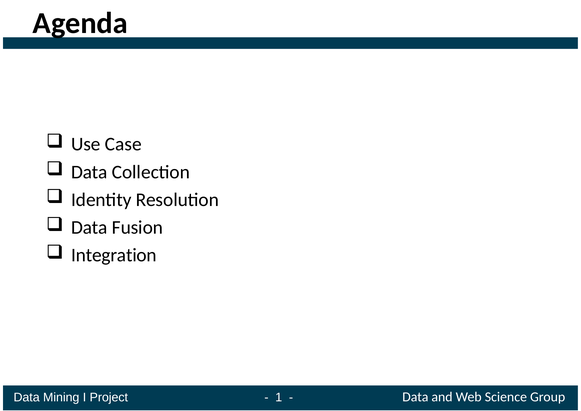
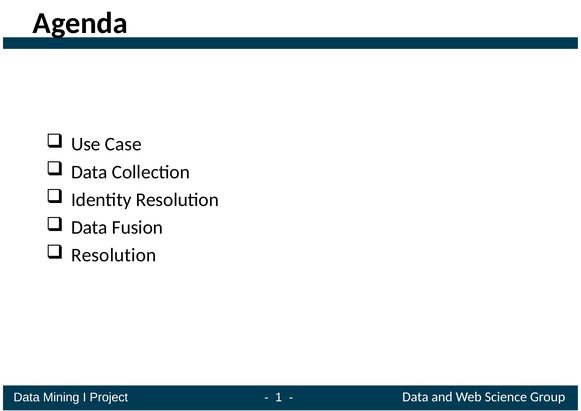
Integration: Integration -> Resolution (114, 255)
